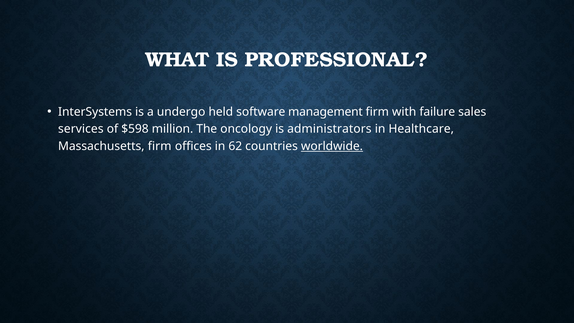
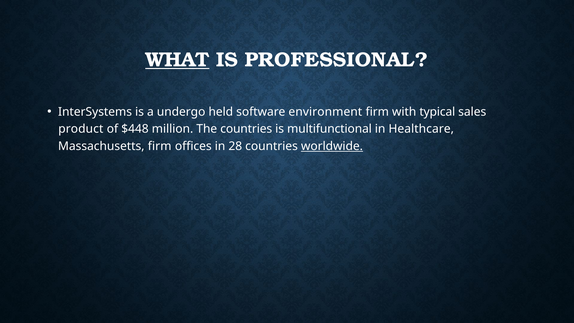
WHAT underline: none -> present (177, 60)
management: management -> environment (325, 112)
failure: failure -> typical (437, 112)
services: services -> product (81, 129)
$598: $598 -> $448 (135, 129)
The oncology: oncology -> countries (246, 129)
administrators: administrators -> multifunctional (329, 129)
62: 62 -> 28 (235, 146)
